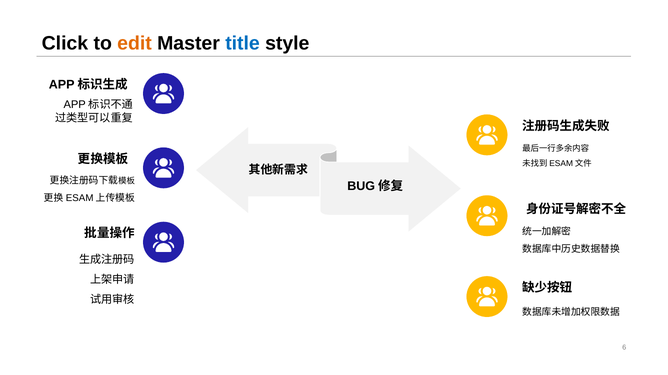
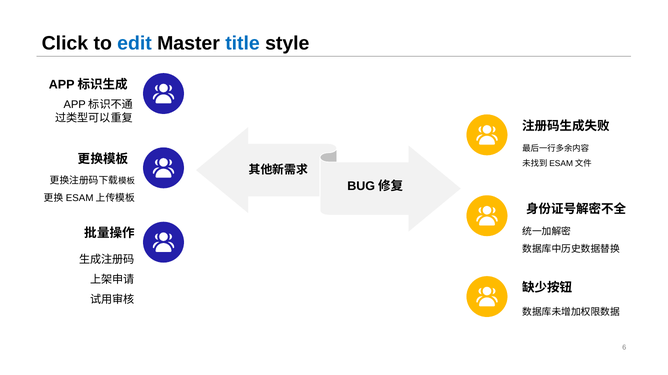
edit colour: orange -> blue (135, 43)
